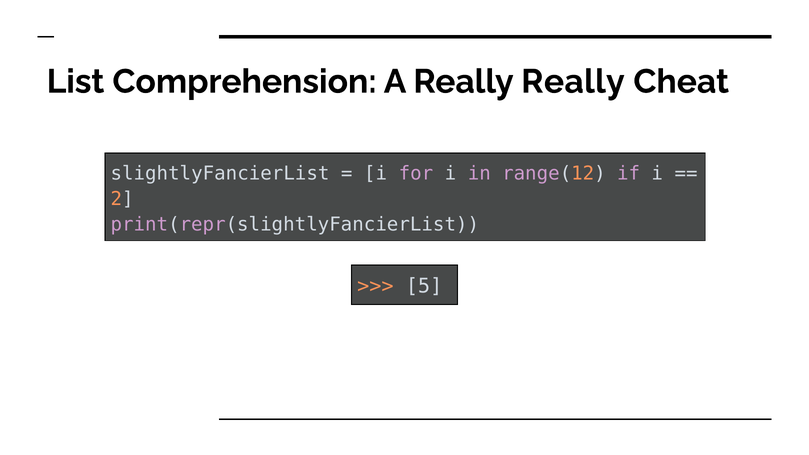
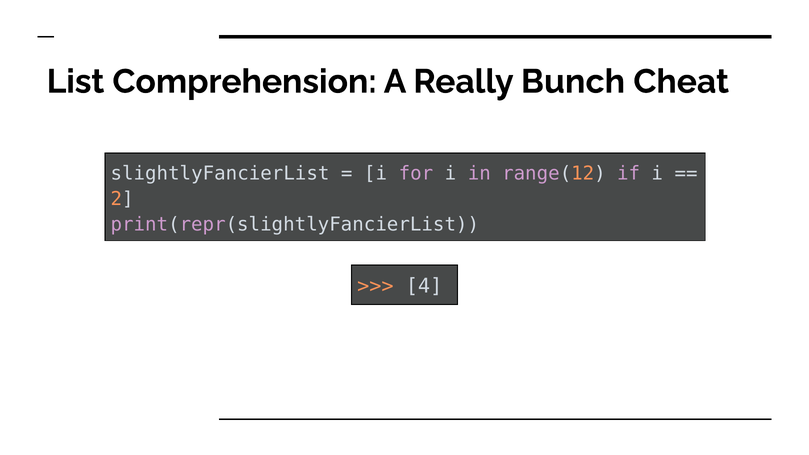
Really Really: Really -> Bunch (573, 82)
5: 5 -> 4 (424, 286)
